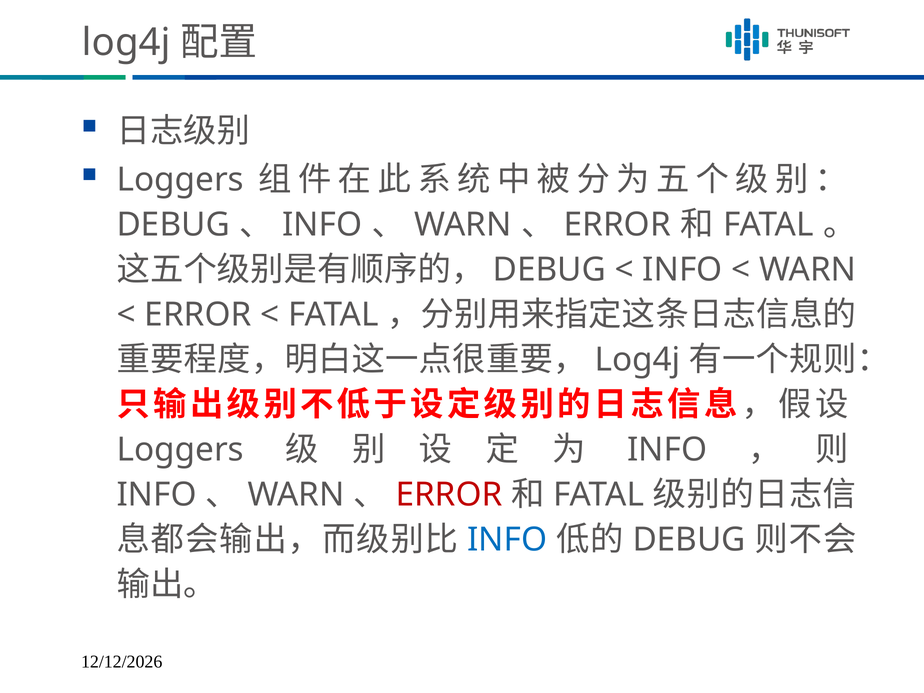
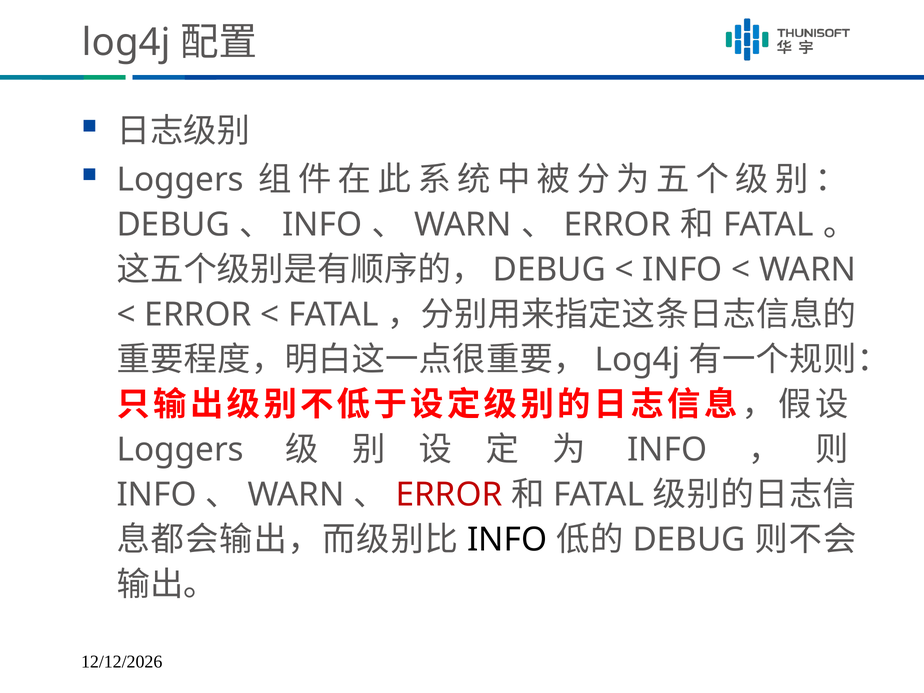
INFO colour: blue -> black (507, 539)
